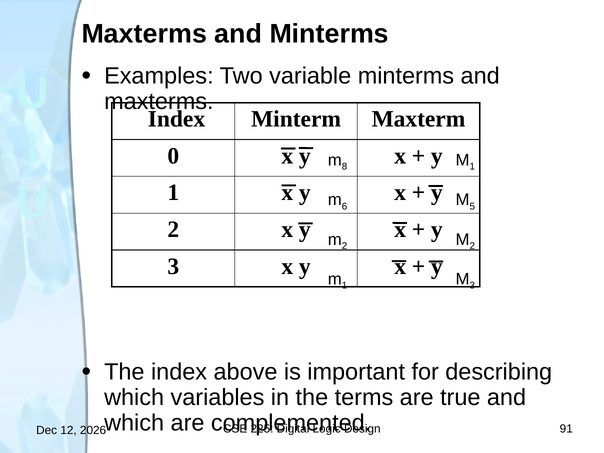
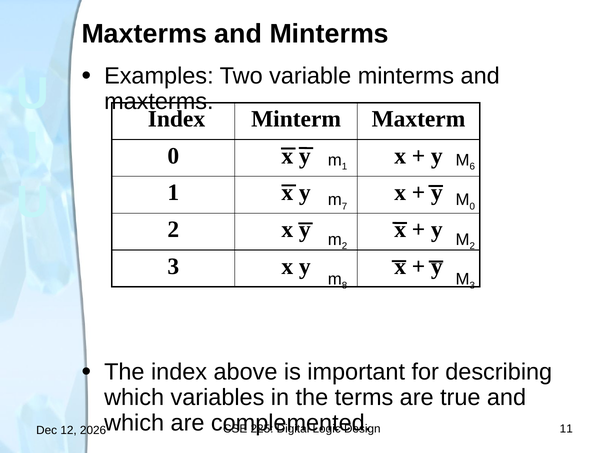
8: 8 -> 1 (345, 167)
1: 1 -> 6 (472, 167)
6: 6 -> 7 (345, 206)
5: 5 -> 0 (472, 206)
1: 1 -> 8 (345, 286)
91: 91 -> 11 (566, 429)
